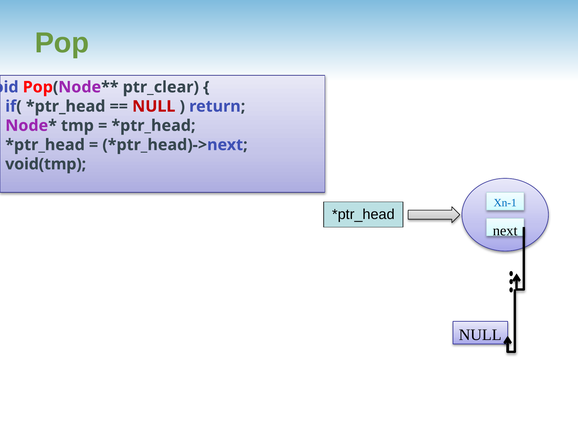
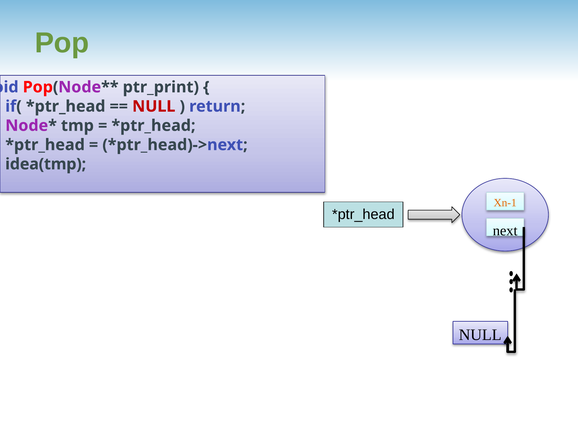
ptr_clear: ptr_clear -> ptr_print (161, 87)
void(tmp: void(tmp -> idea(tmp (46, 164)
Xn-1 colour: blue -> orange (505, 203)
